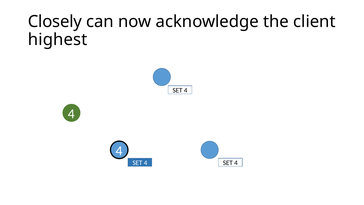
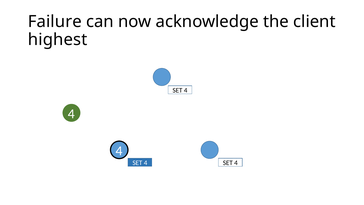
Closely: Closely -> Failure (55, 22)
